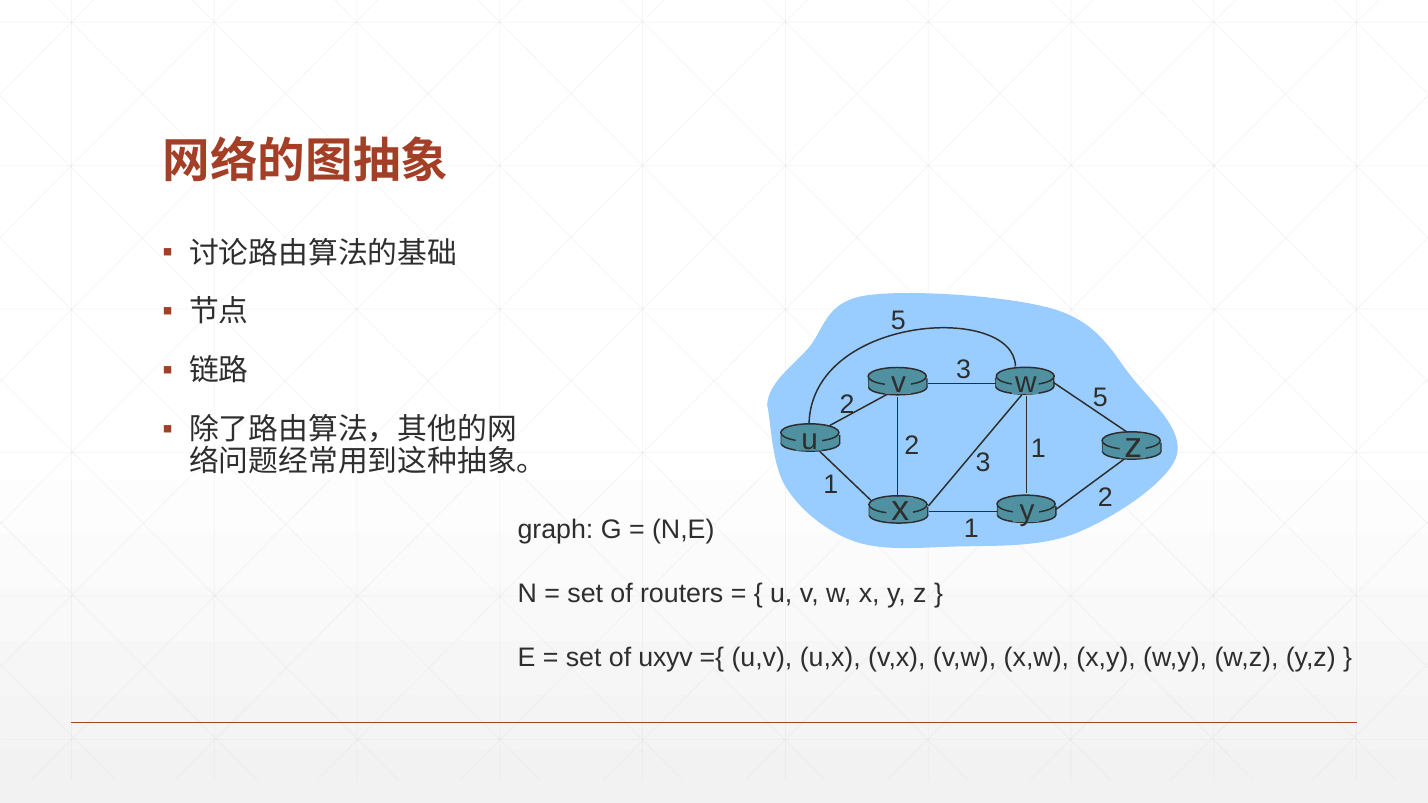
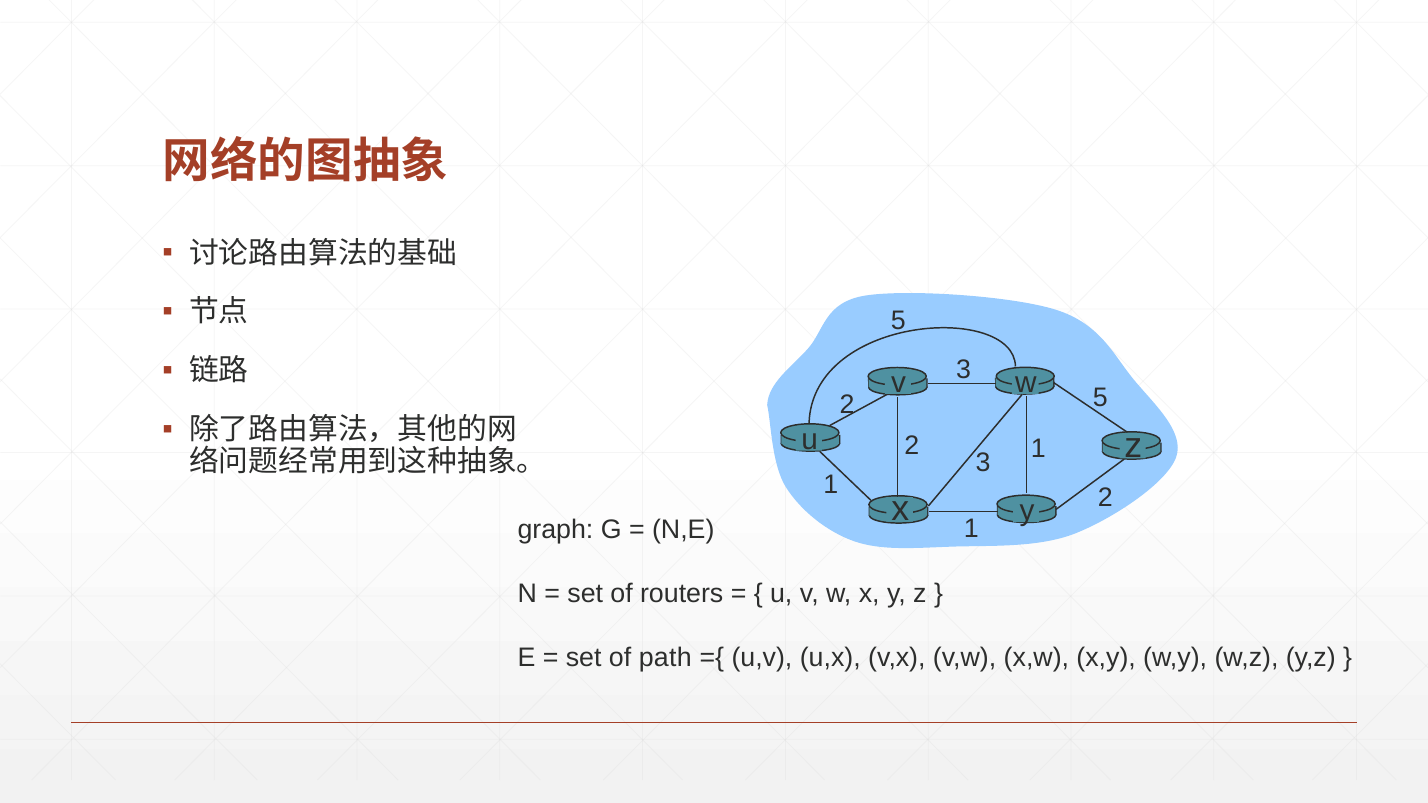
uxyv: uxyv -> path (665, 658)
